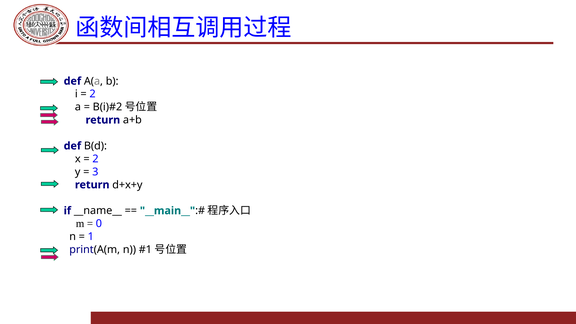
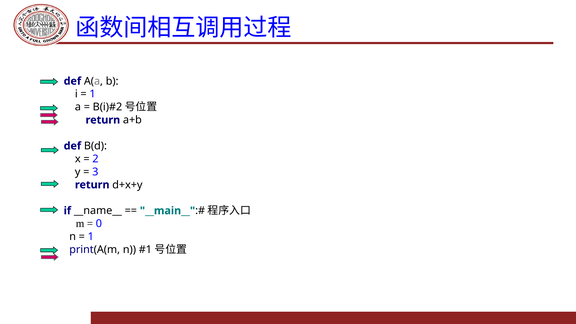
2: 2 -> 1 (93, 94)
